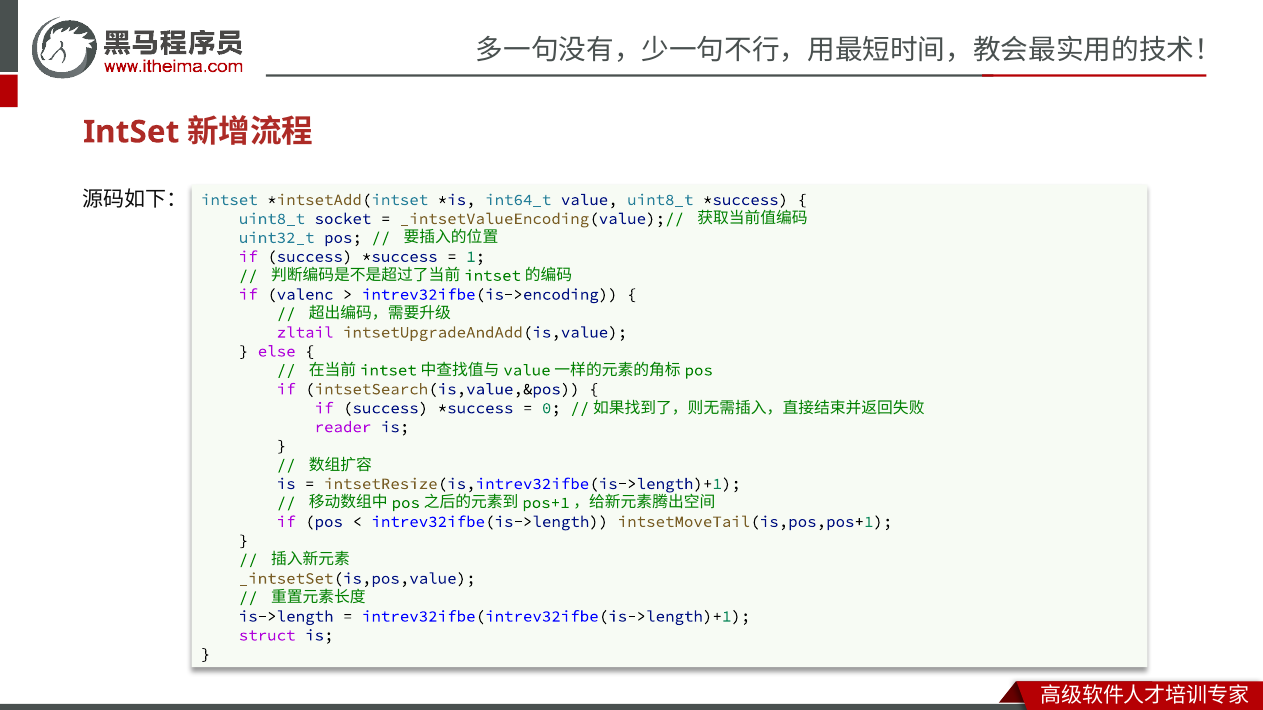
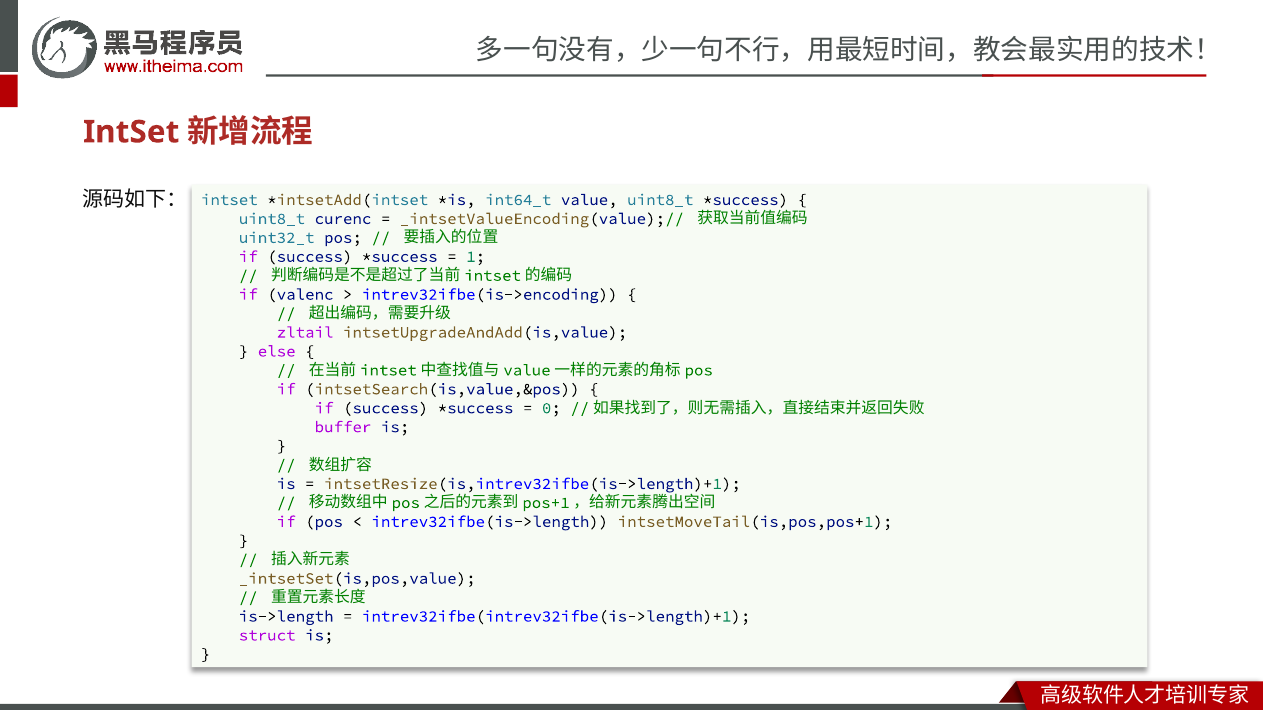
socket: socket -> curenc (343, 219)
reader: reader -> buffer (343, 427)
